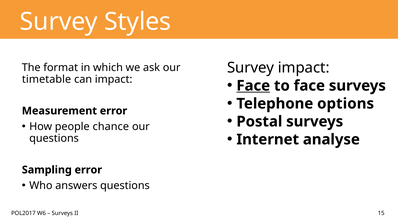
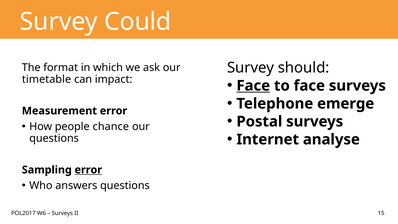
Styles: Styles -> Could (138, 22)
Survey impact: impact -> should (304, 68)
options: options -> emerge (346, 104)
error underline: none -> present (88, 170)
